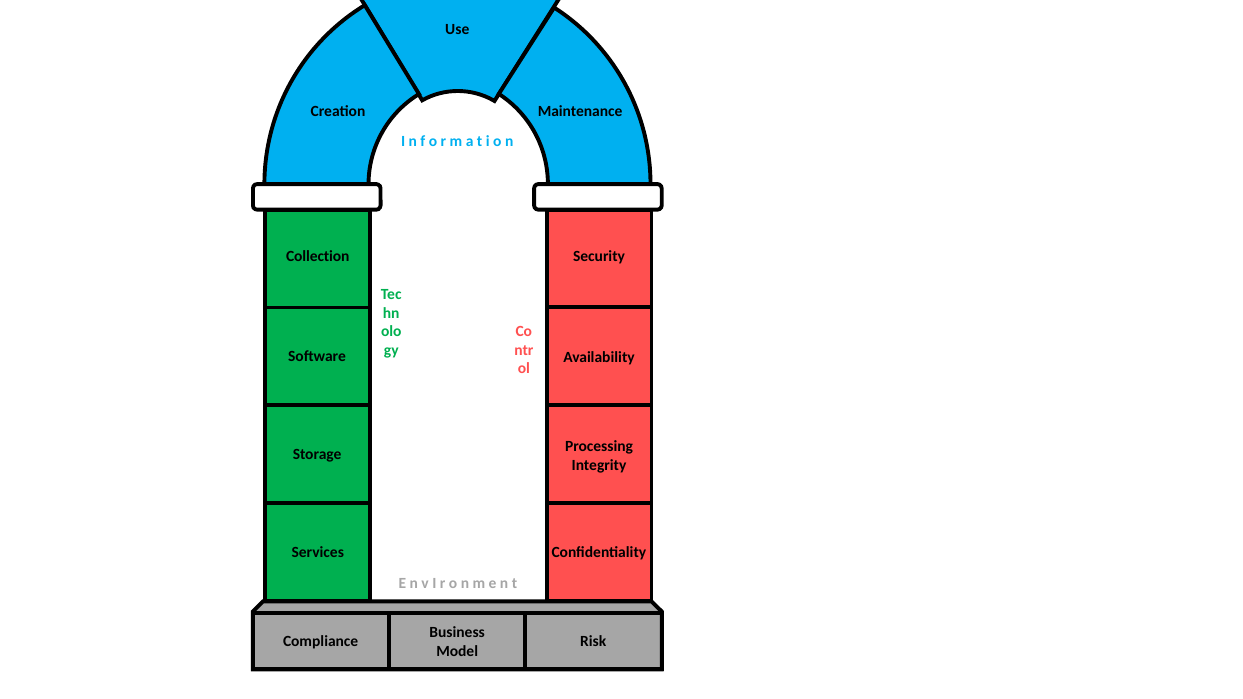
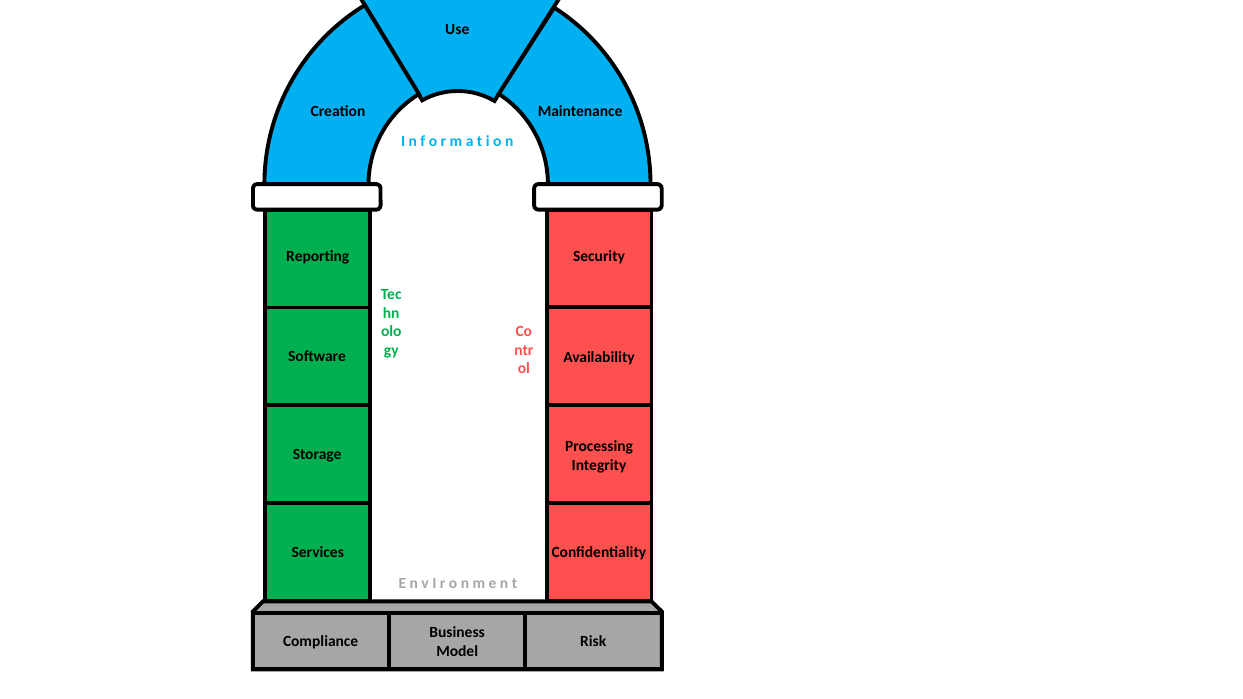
Collection: Collection -> Reporting (318, 257)
